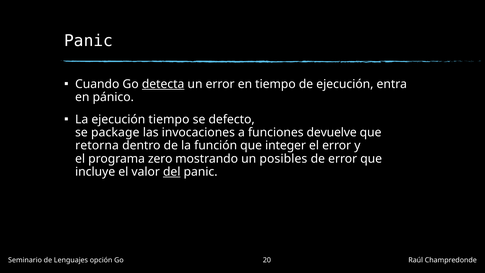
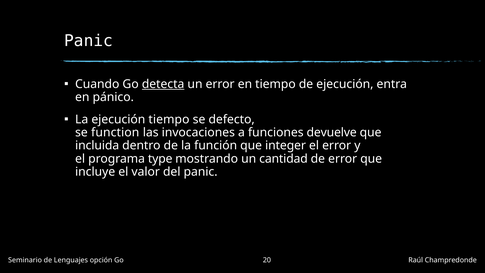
package: package -> function (115, 132)
retorna: retorna -> incluida (97, 146)
zero: zero -> type (160, 159)
posibles: posibles -> cantidad (283, 159)
del underline: present -> none (172, 172)
